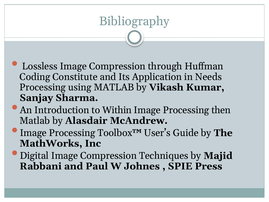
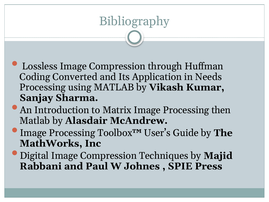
Constitute: Constitute -> Converted (75, 77)
Within: Within -> Matrix (117, 110)
